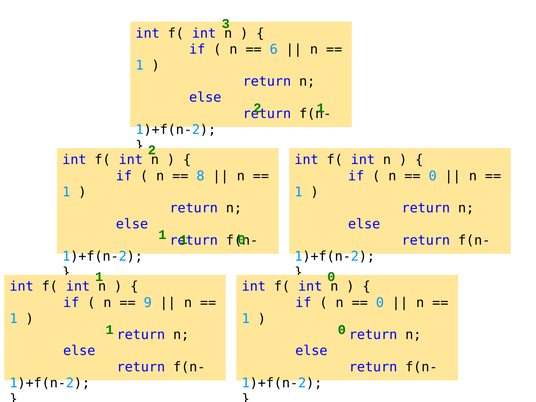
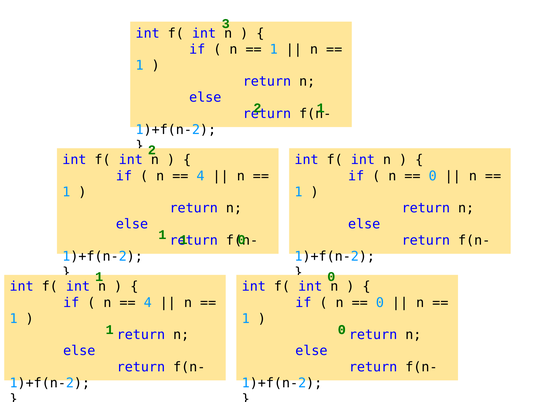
6: 6 -> 1 (274, 49)
8: 8 -> 4 (201, 176)
9: 9 -> 4 (148, 303)
